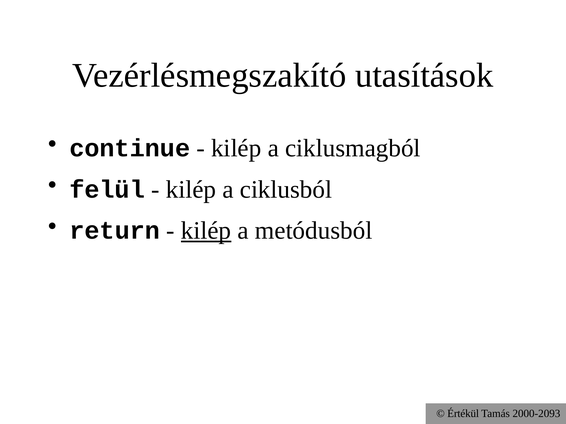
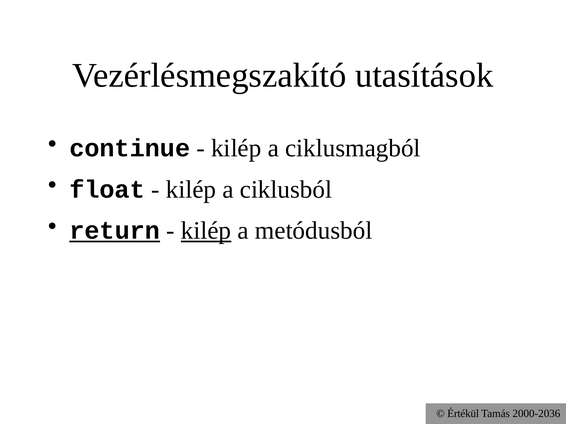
felül: felül -> float (107, 190)
return underline: none -> present (115, 231)
2000-2093: 2000-2093 -> 2000-2036 (536, 414)
